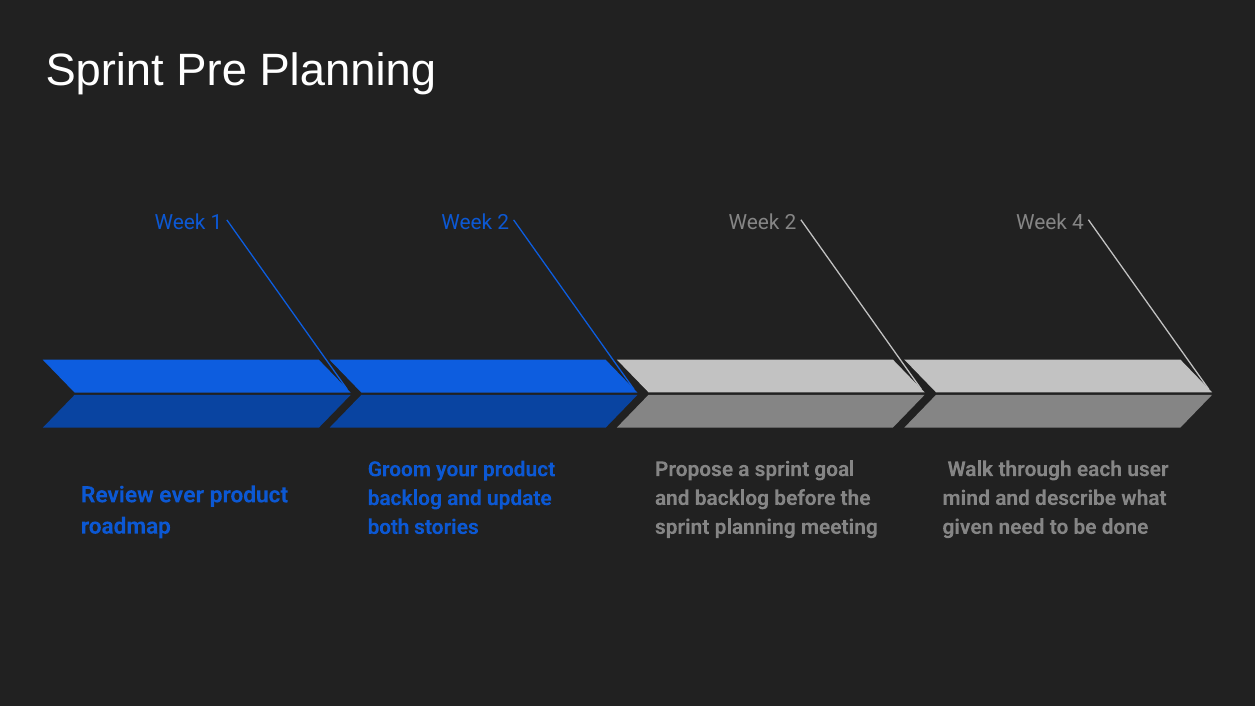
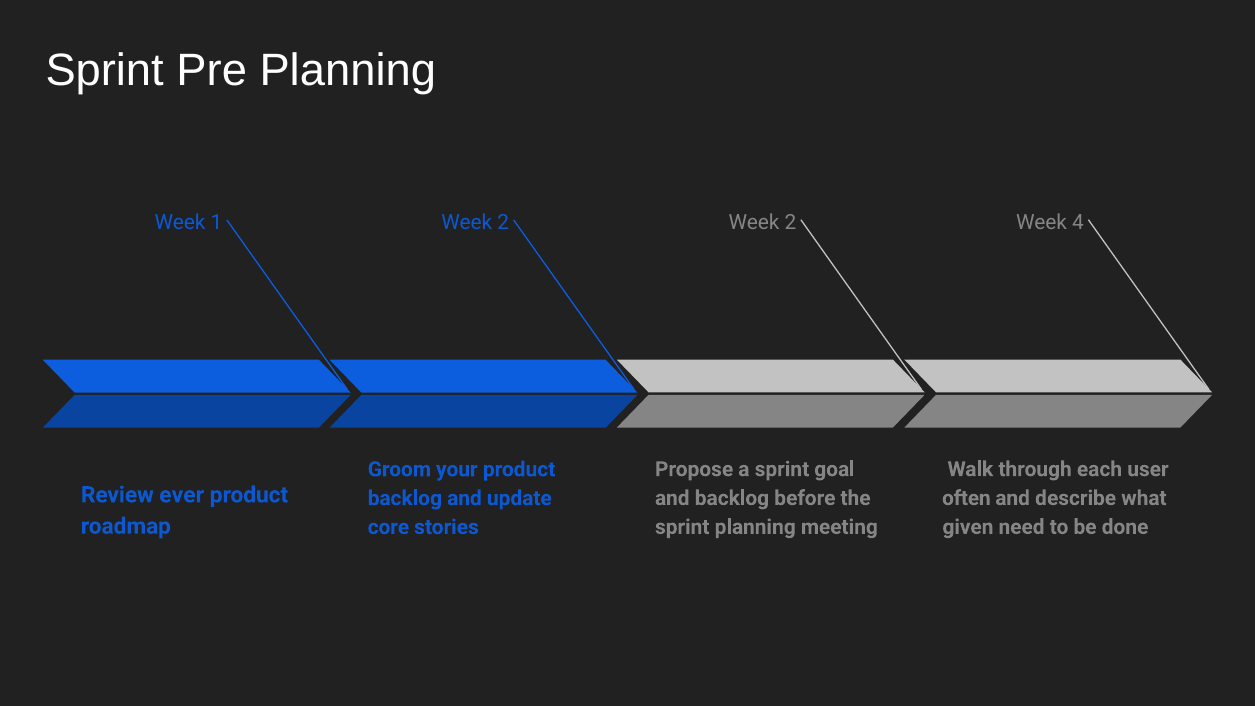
mind: mind -> often (966, 498)
both: both -> core (388, 527)
